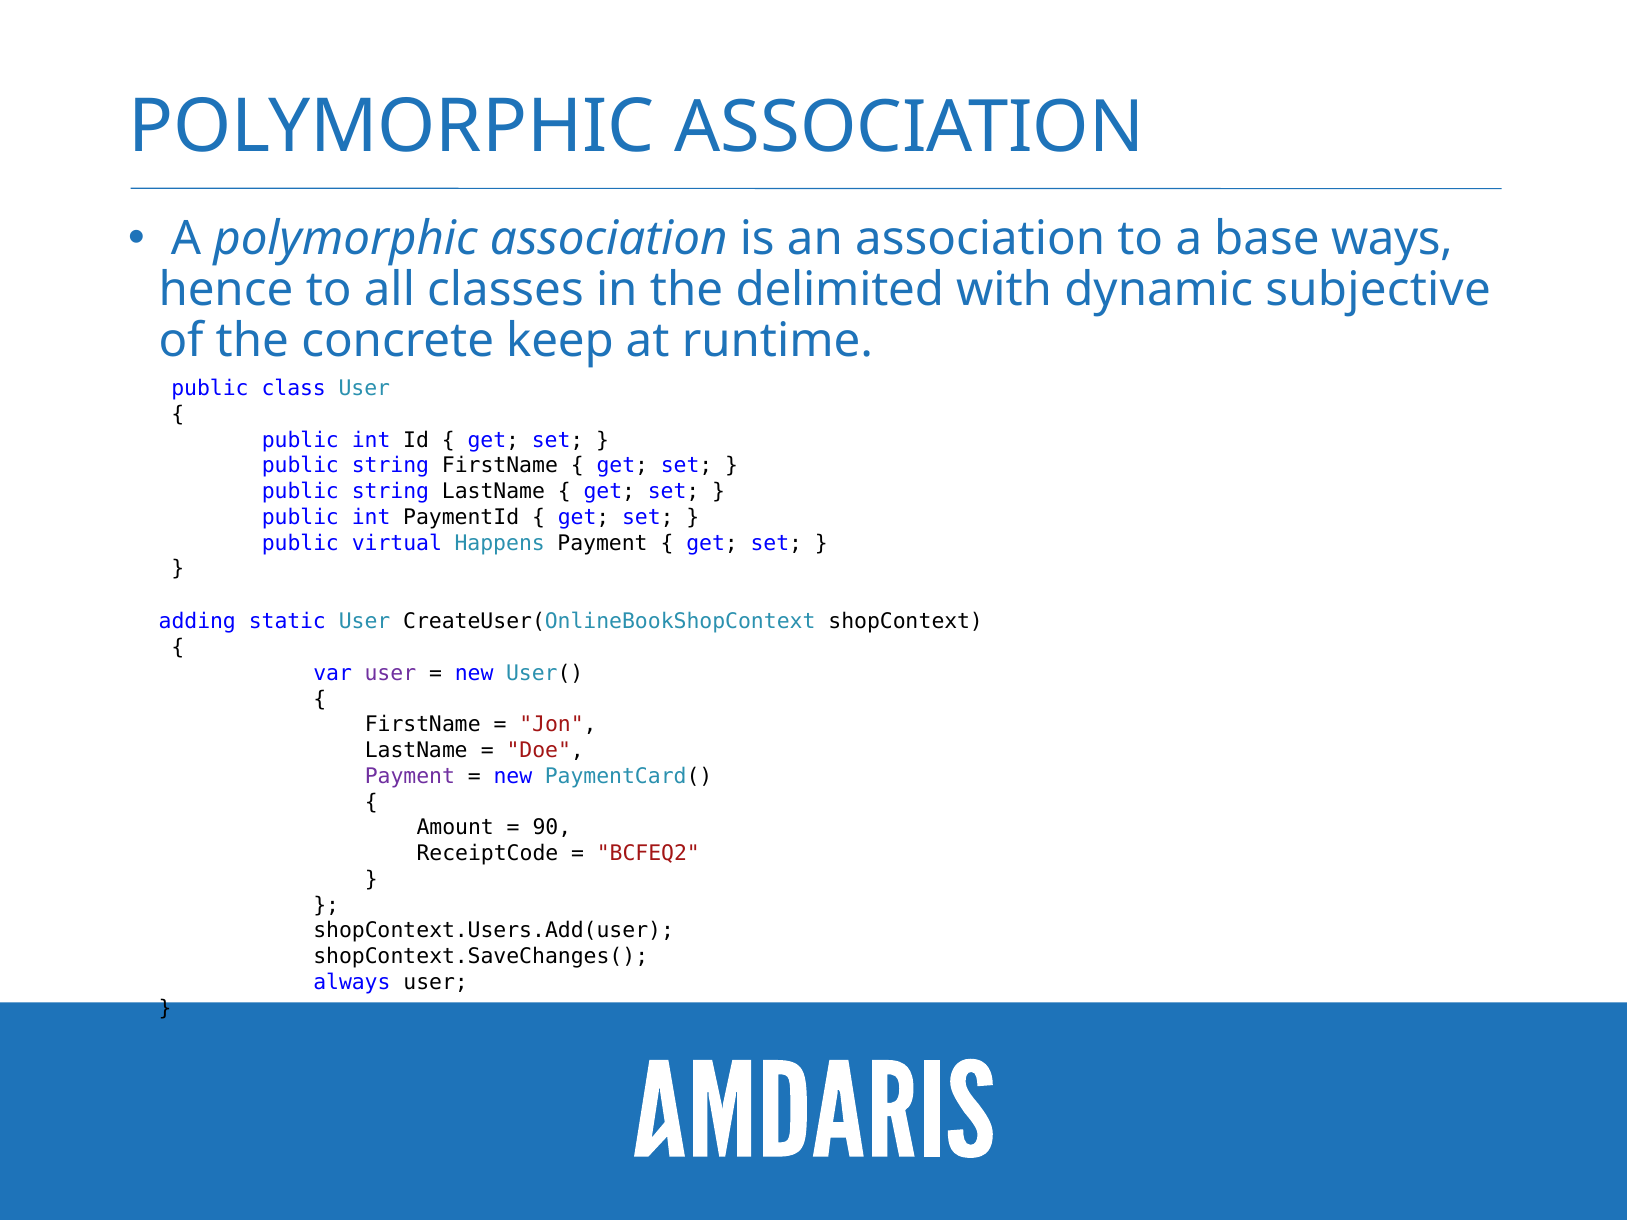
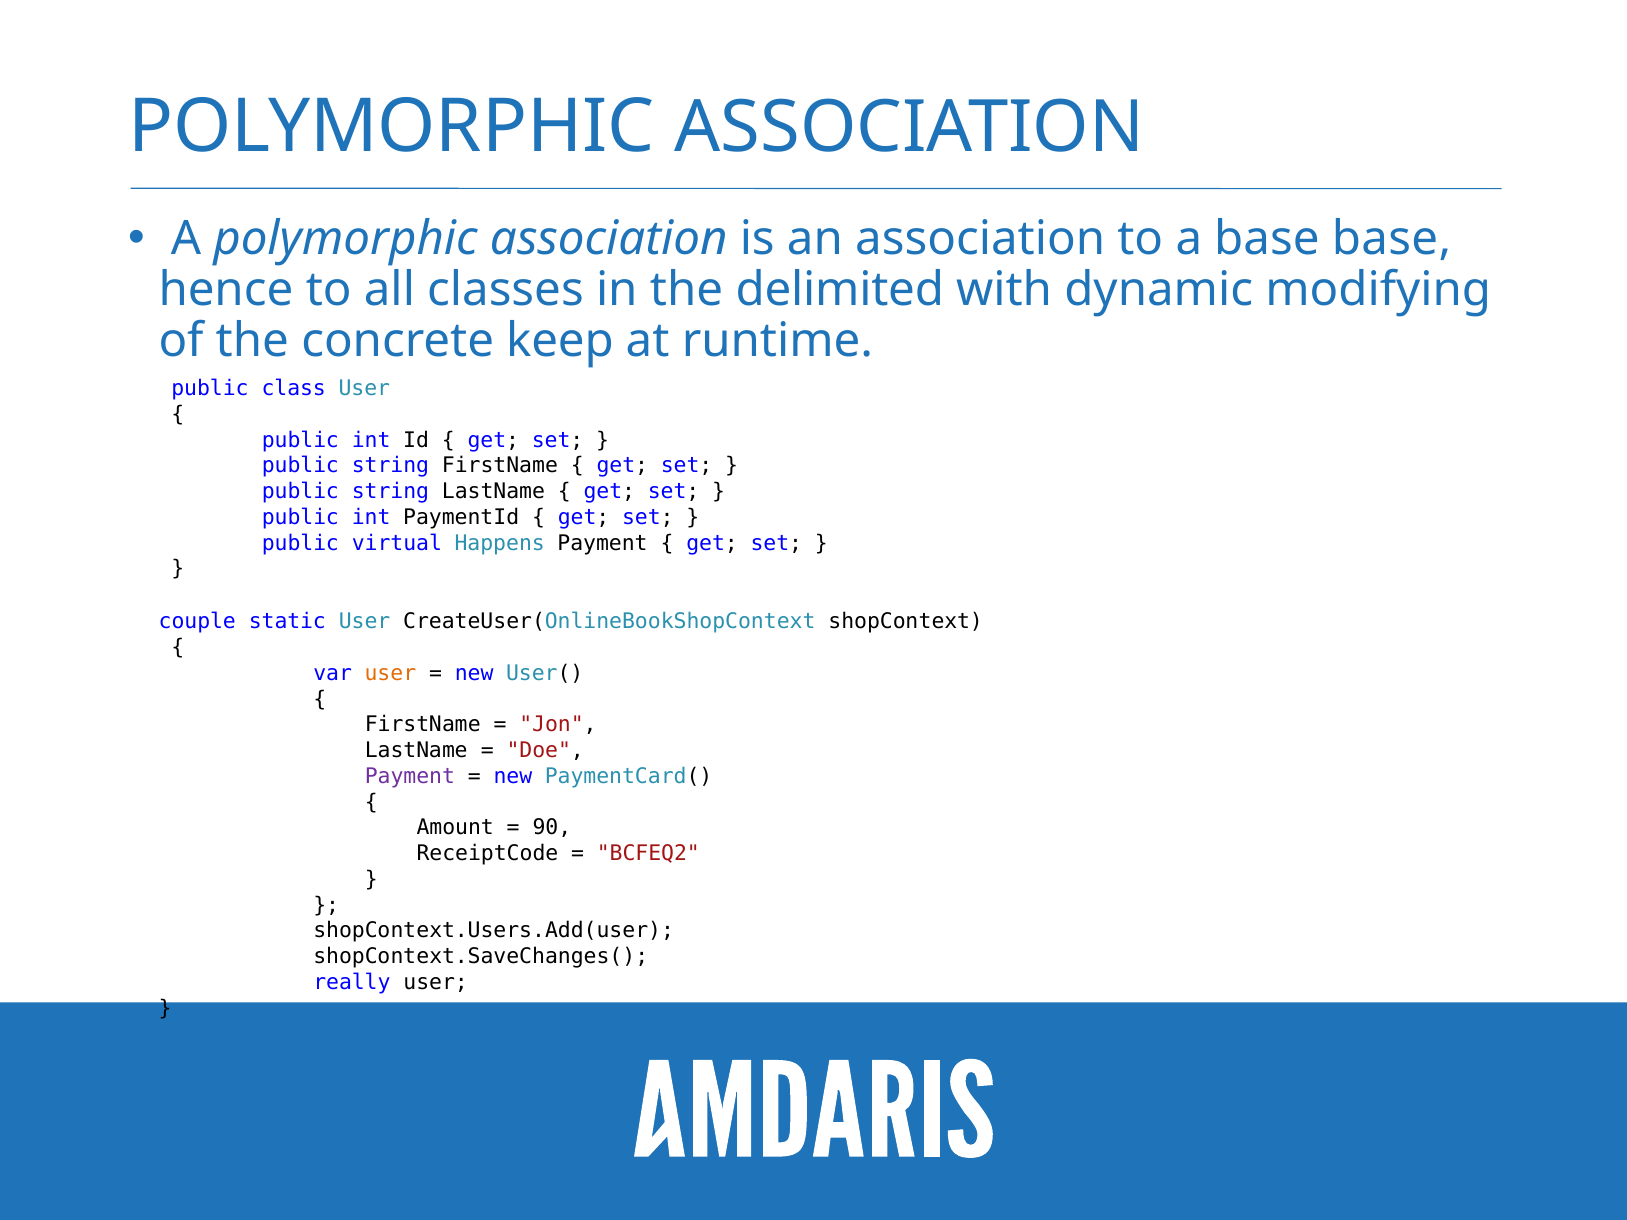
base ways: ways -> base (1392, 239)
subjective: subjective -> modifying (1378, 290)
adding: adding -> couple (197, 622)
user colour: purple -> orange (390, 673)
always: always -> really (352, 982)
